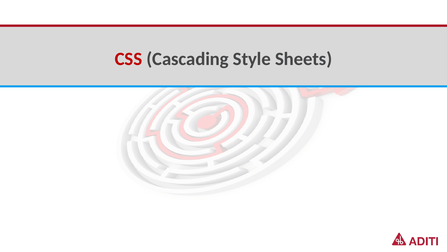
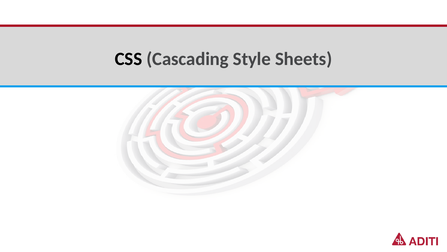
CSS colour: red -> black (128, 59)
